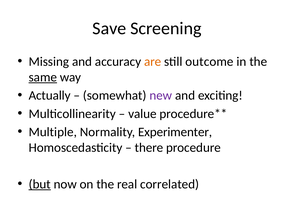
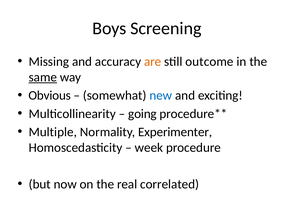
Save: Save -> Boys (109, 28)
Actually: Actually -> Obvious (50, 96)
new colour: purple -> blue (161, 96)
value: value -> going (142, 114)
there: there -> week (149, 148)
but underline: present -> none (40, 185)
